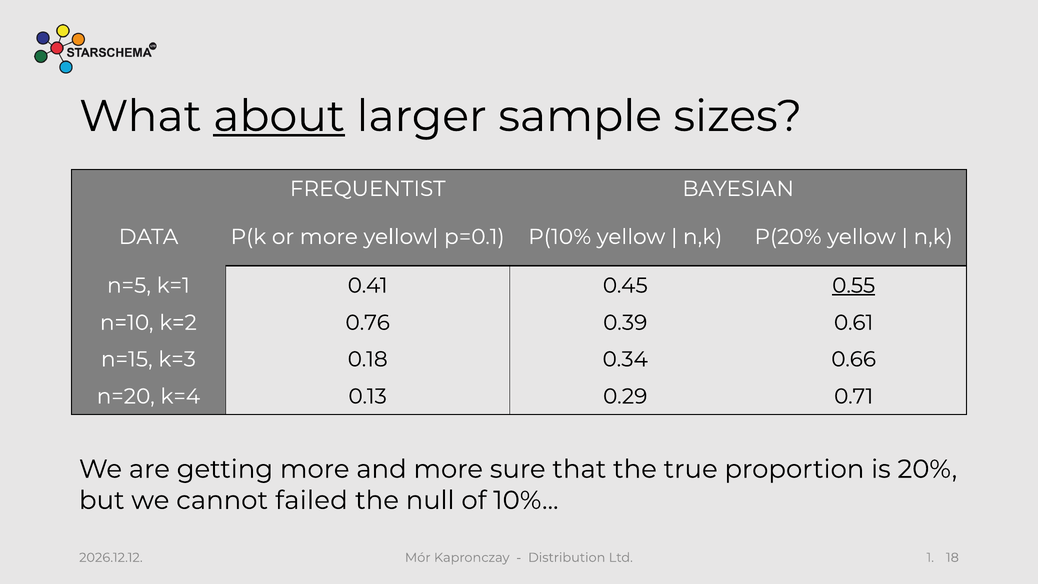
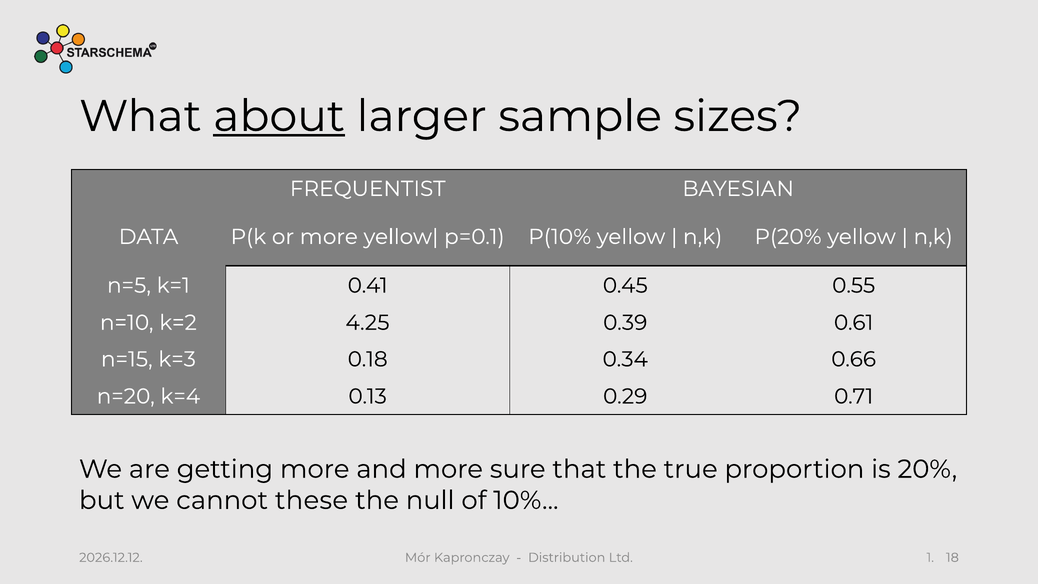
0.55 underline: present -> none (854, 285)
0.76: 0.76 -> 4.25 (367, 323)
failed: failed -> these (311, 500)
